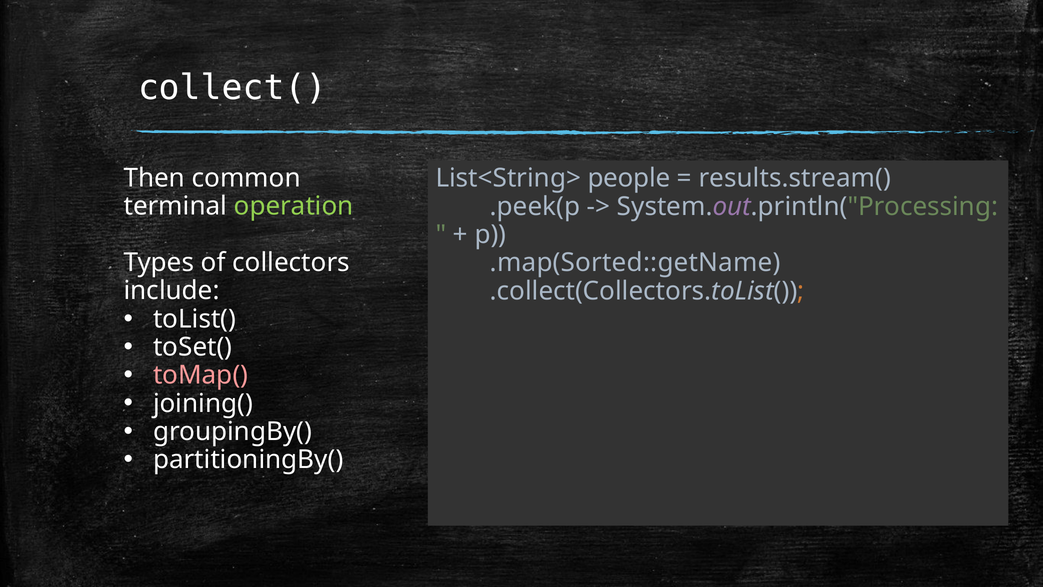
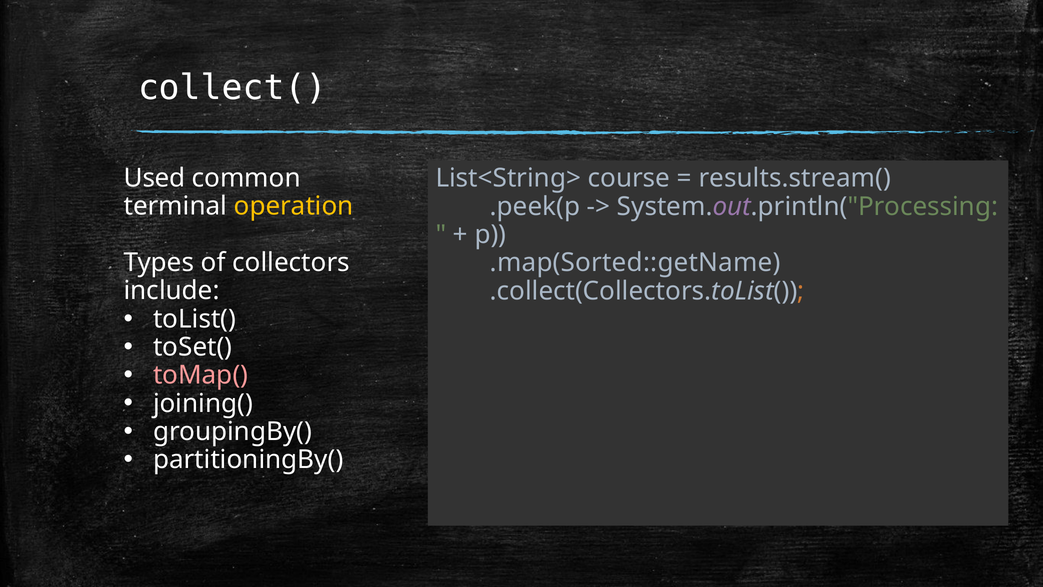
Then: Then -> Used (154, 178)
people: people -> course (629, 178)
operation colour: light green -> yellow (294, 206)
